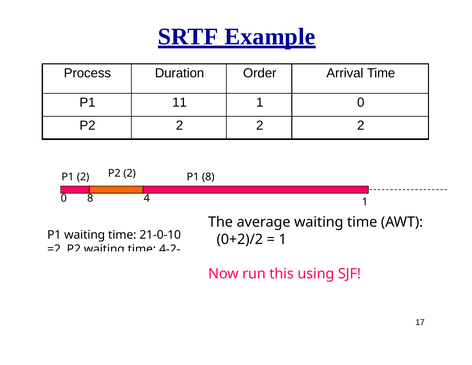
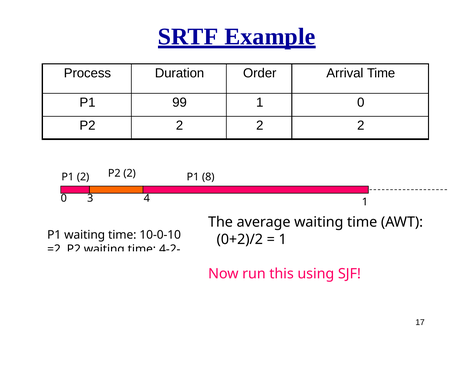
11: 11 -> 99 (180, 103)
0 8: 8 -> 3 (90, 198)
21-0-10: 21-0-10 -> 10-0-10 (160, 235)
